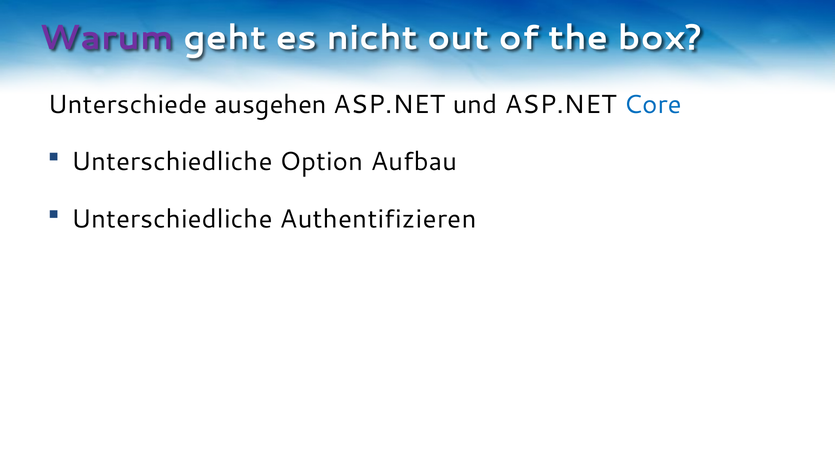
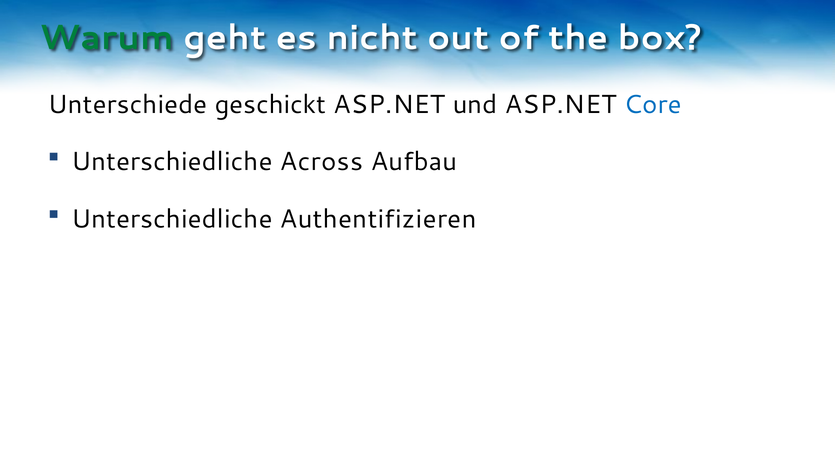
Warum colour: purple -> green (107, 38)
ausgehen: ausgehen -> geschickt (270, 104)
Option: Option -> Across (321, 162)
